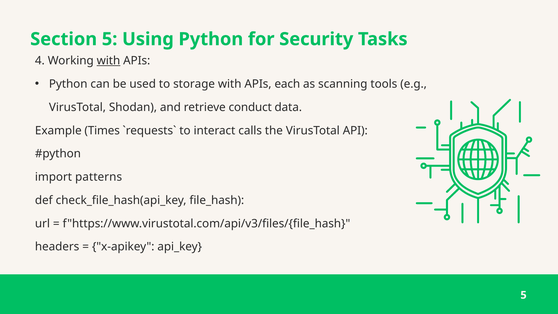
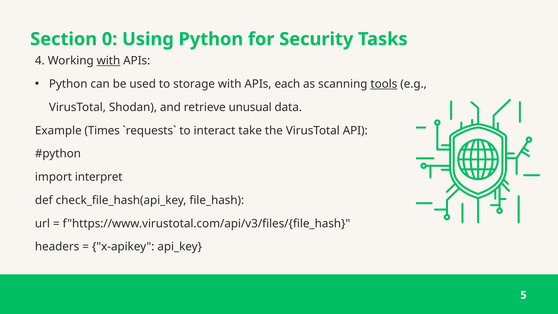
Section 5: 5 -> 0 (110, 39)
tools underline: none -> present (384, 84)
conduct: conduct -> unusual (250, 107)
calls: calls -> take (250, 130)
patterns: patterns -> interpret (99, 177)
